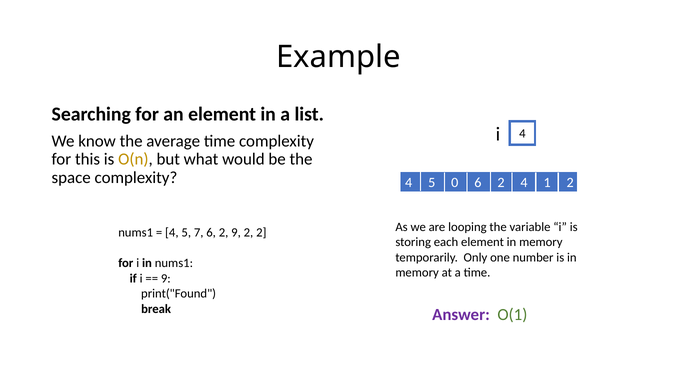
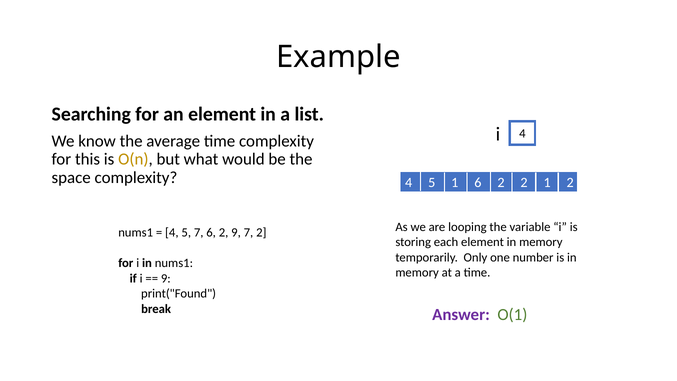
5 0: 0 -> 1 (455, 182)
6 2 4: 4 -> 2 (524, 182)
9 2: 2 -> 7 (248, 233)
